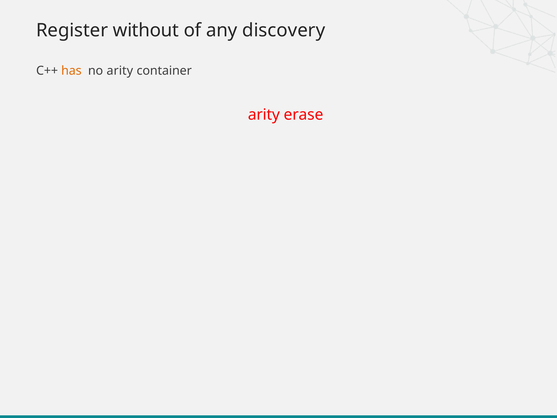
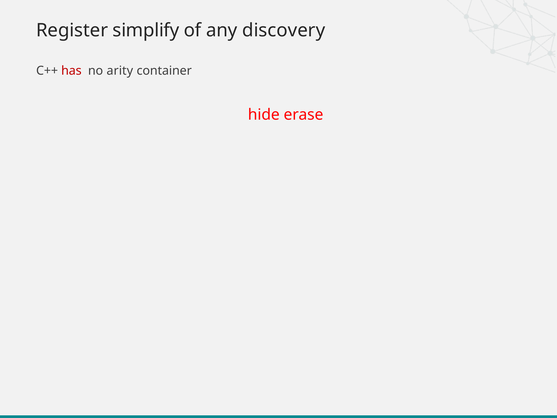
without: without -> simplify (146, 30)
has colour: orange -> red (71, 71)
arity: arity -> hide (264, 115)
